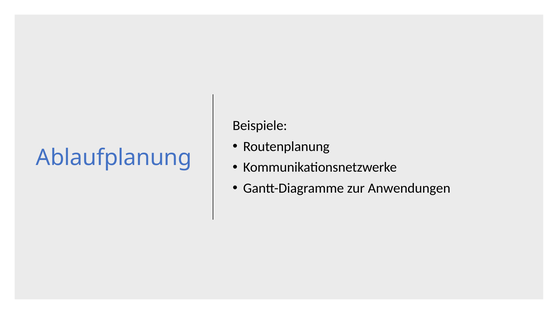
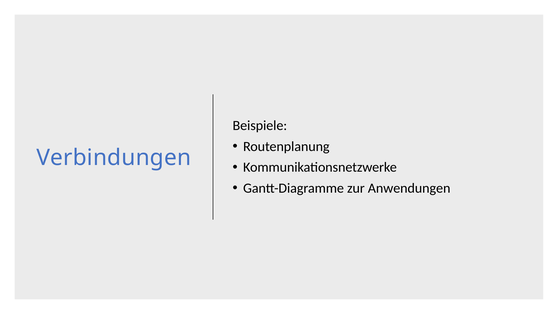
Ablaufplanung: Ablaufplanung -> Verbindungen (114, 158)
